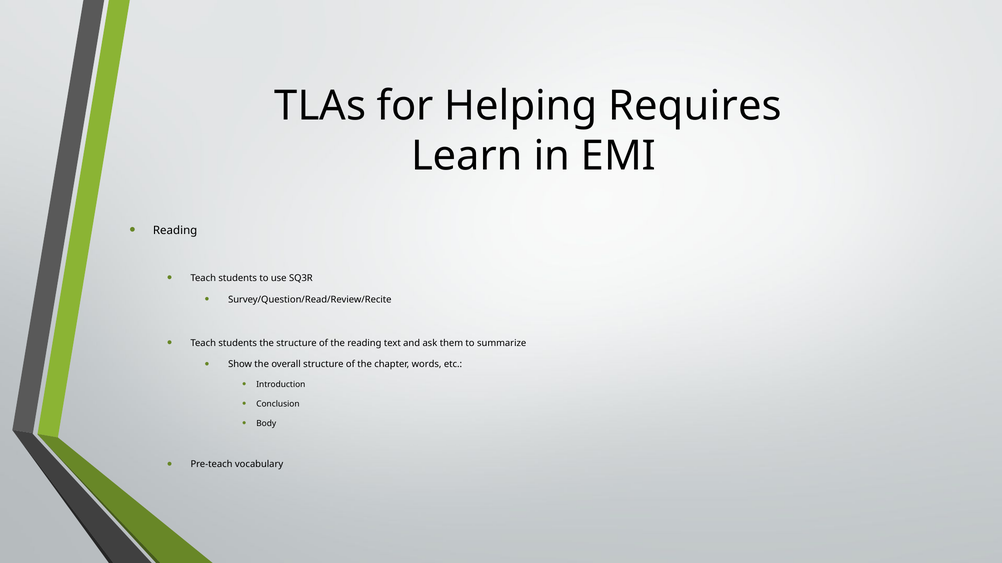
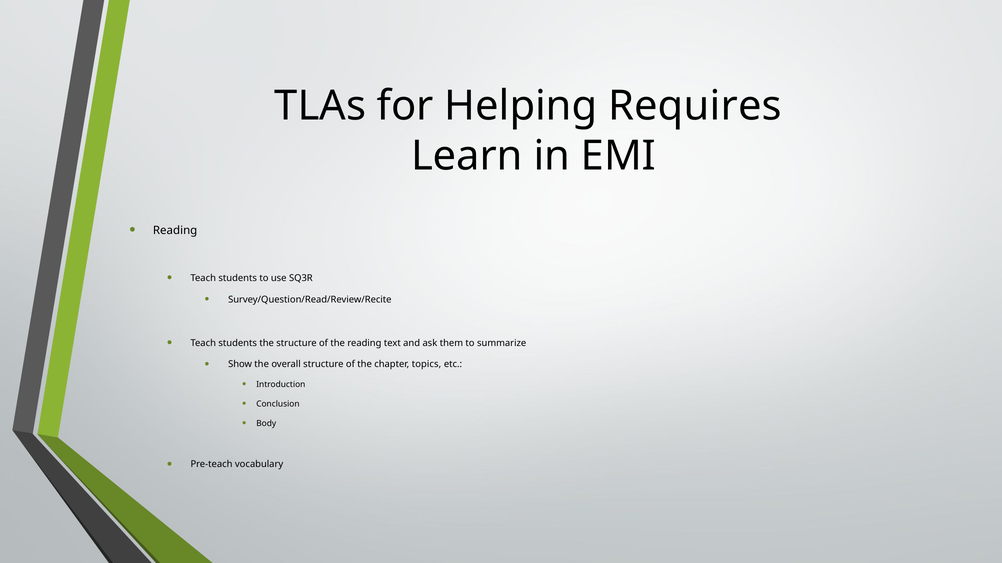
words: words -> topics (426, 365)
